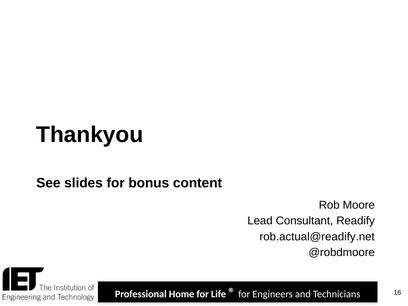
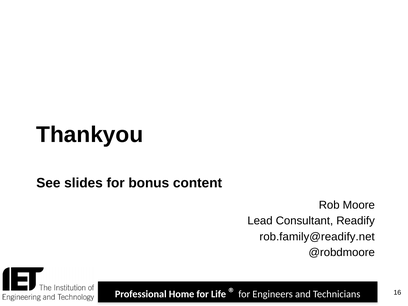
rob.actual@readify.net: rob.actual@readify.net -> rob.family@readify.net (317, 237)
